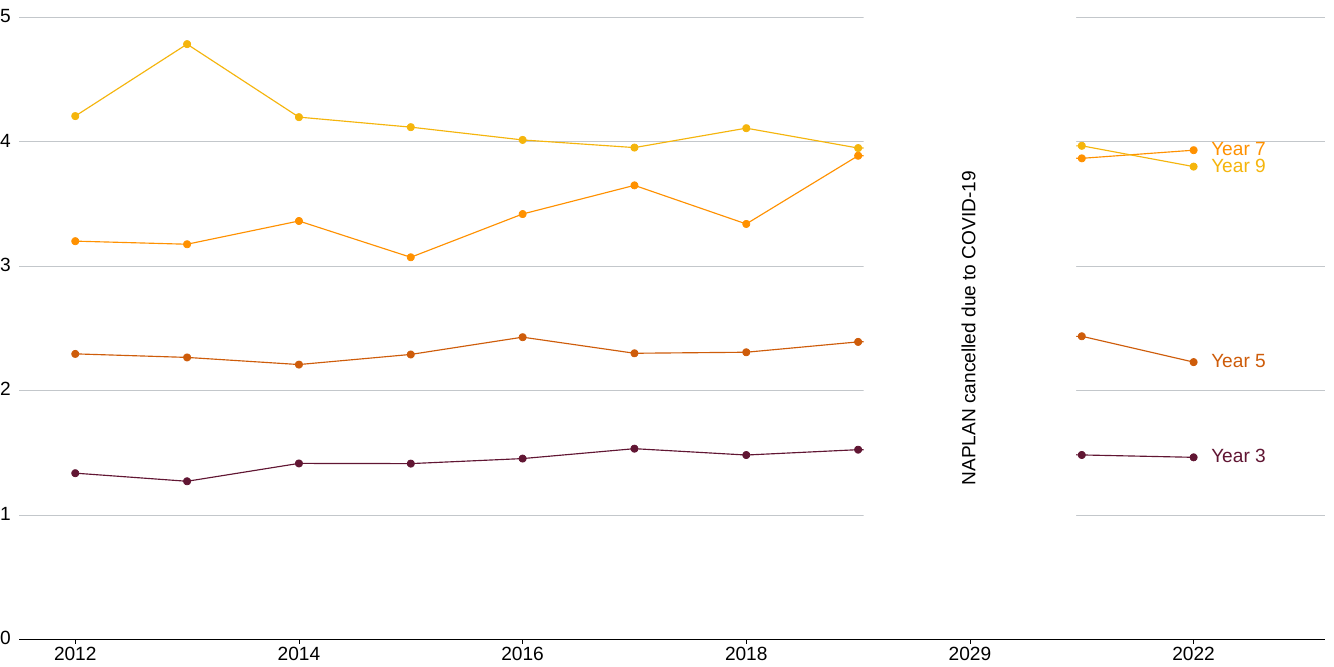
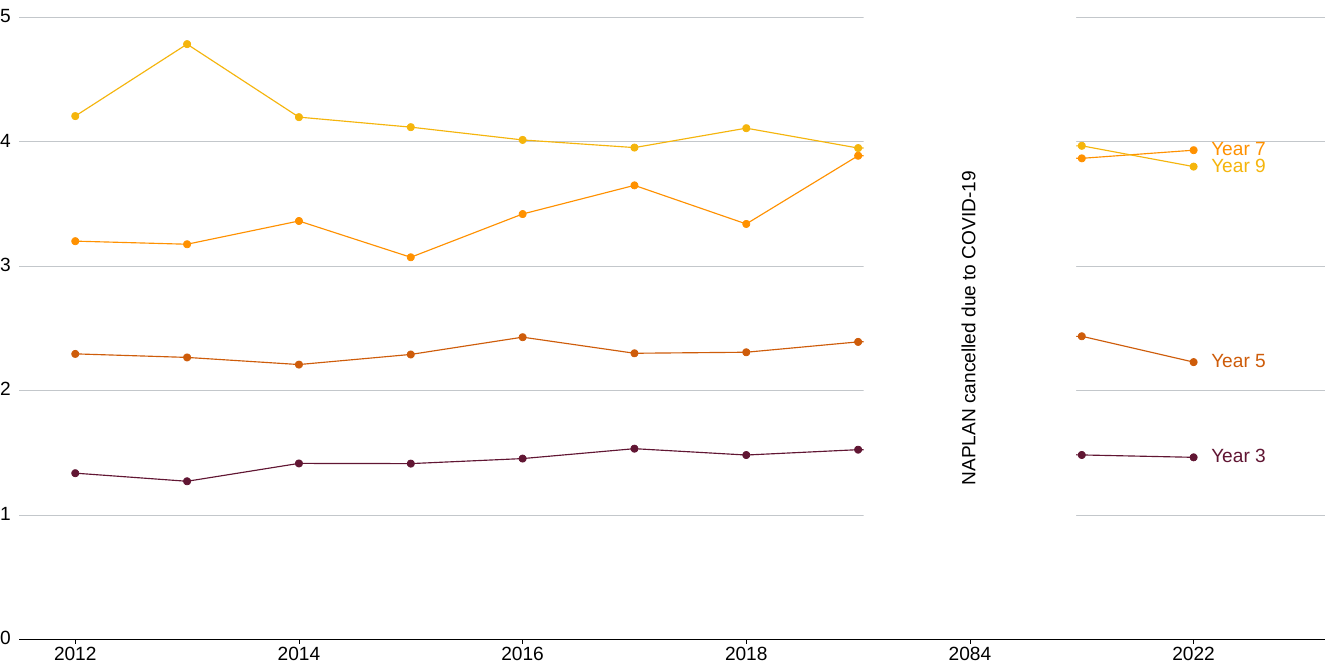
2029: 2029 -> 2084 (970, 654)
